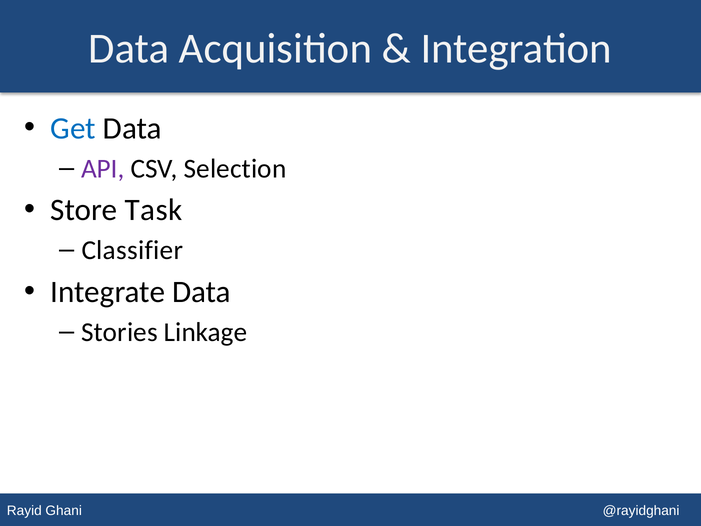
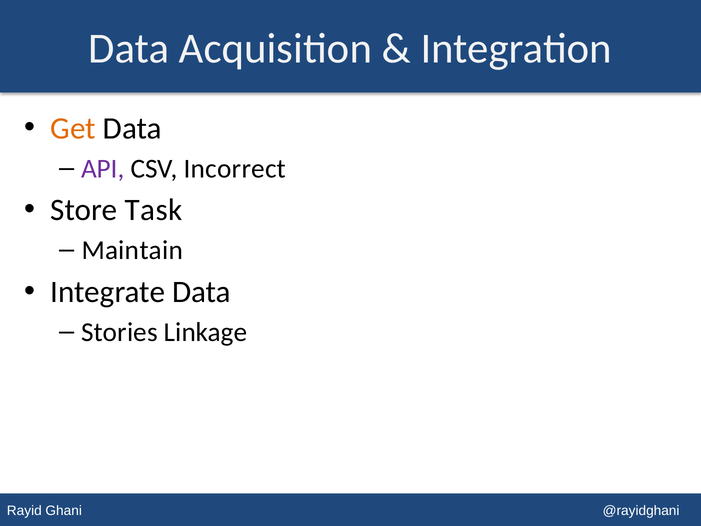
Get colour: blue -> orange (73, 128)
Selection: Selection -> Incorrect (235, 168)
Classifier: Classifier -> Maintain (132, 250)
